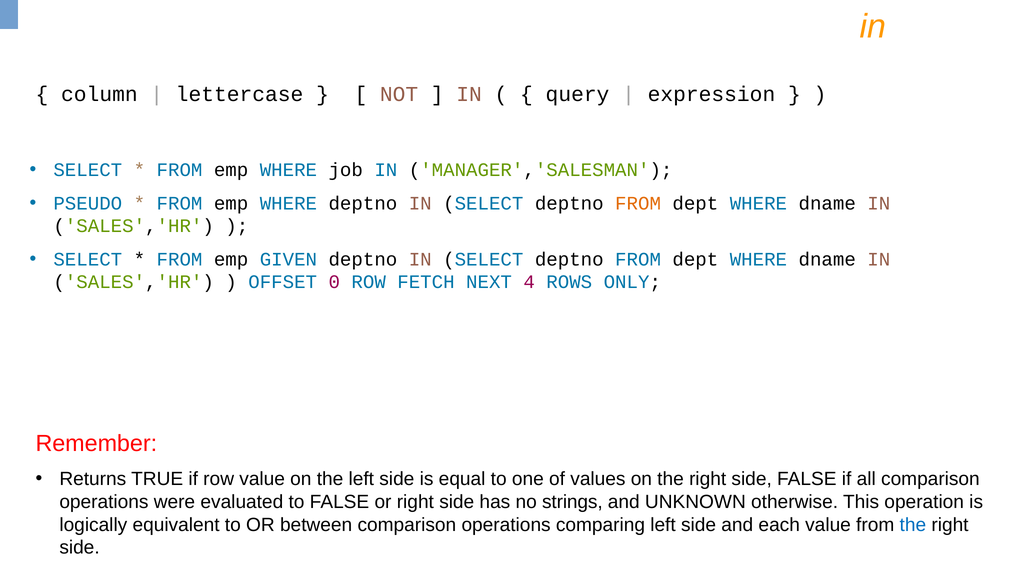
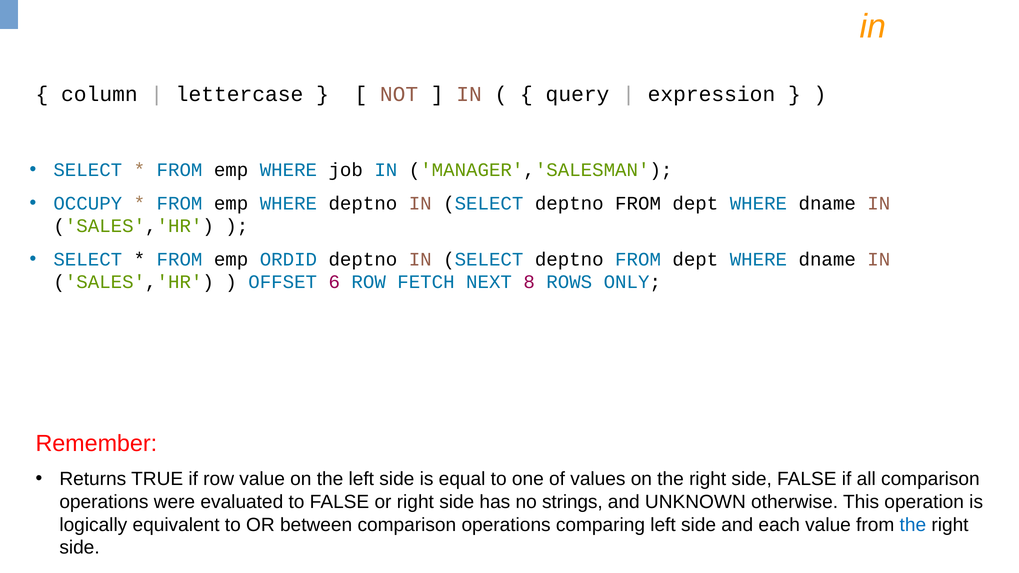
PSEUDO: PSEUDO -> OCCUPY (88, 203)
FROM colour: orange -> black (638, 203)
GIVEN: GIVEN -> ORDID (288, 259)
0: 0 -> 6 (334, 282)
4: 4 -> 8 (529, 282)
